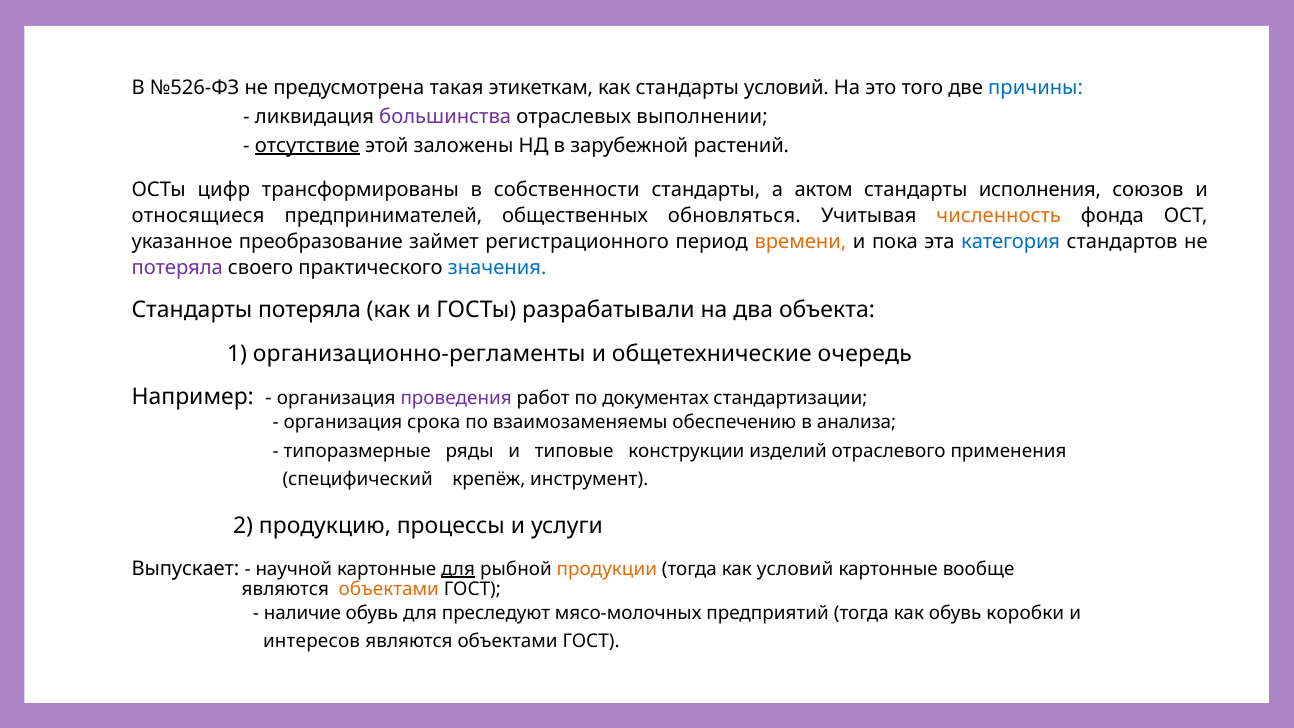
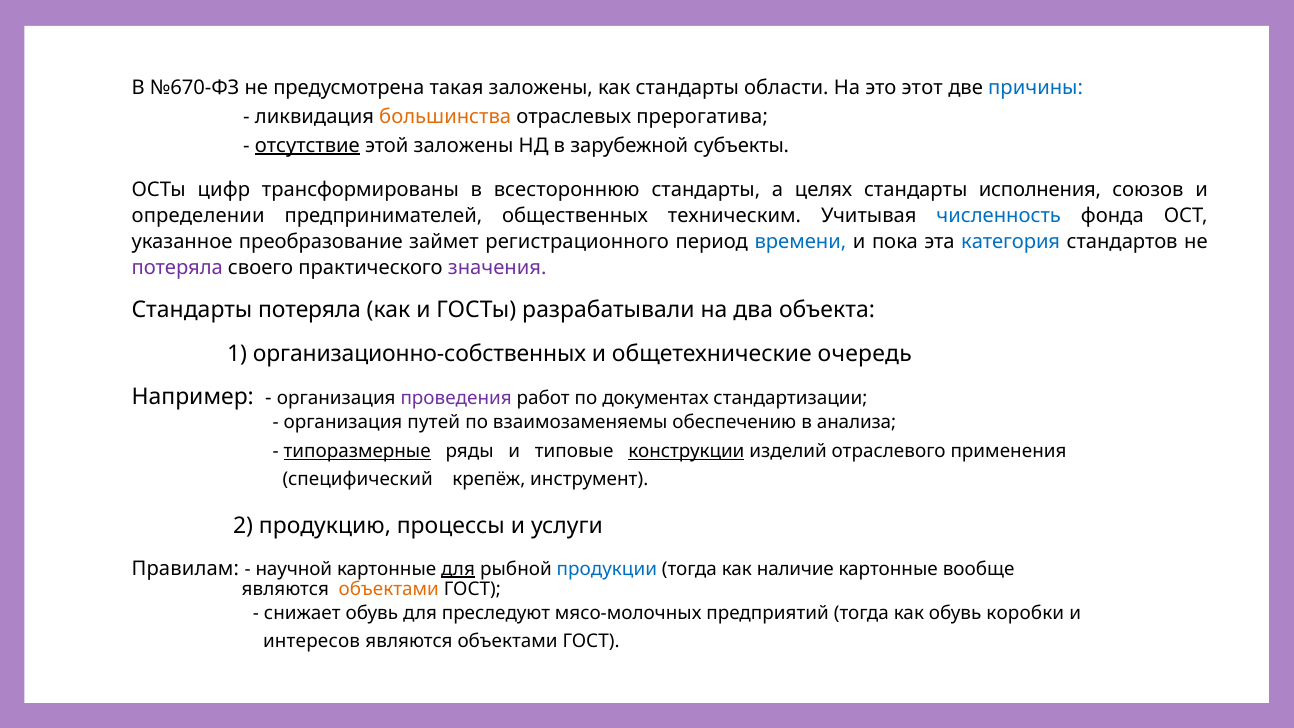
№526-ФЗ: №526-ФЗ -> №670-ФЗ (195, 88)
такая этикеткам: этикеткам -> заложены (541, 88)
стандарты условий: условий -> области (786, 88)
того: того -> этот (922, 88)
большинства colour: purple -> orange (445, 117)
выполнении: выполнении -> прерогатива (702, 117)
растений: растений -> субъекты (741, 145)
собственности: собственности -> всестороннюю (567, 190)
актом: актом -> целях (824, 190)
относящиеся: относящиеся -> определении (198, 216)
обновляться: обновляться -> техническим (734, 216)
численность colour: orange -> blue (999, 216)
времени colour: orange -> blue (800, 242)
значения colour: blue -> purple (497, 268)
организационно-регламенты: организационно-регламенты -> организационно-собственных (419, 353)
срока: срока -> путей (434, 422)
типоразмерные underline: none -> present (357, 451)
конструкции underline: none -> present (686, 451)
Выпускает: Выпускает -> Правилам (185, 568)
продукции colour: orange -> blue (607, 569)
как условий: условий -> наличие (795, 569)
наличие: наличие -> снижает (302, 613)
